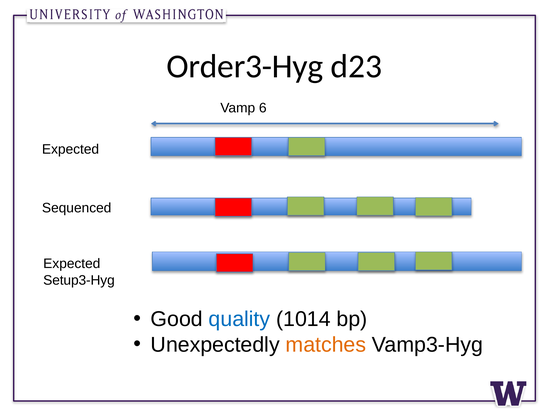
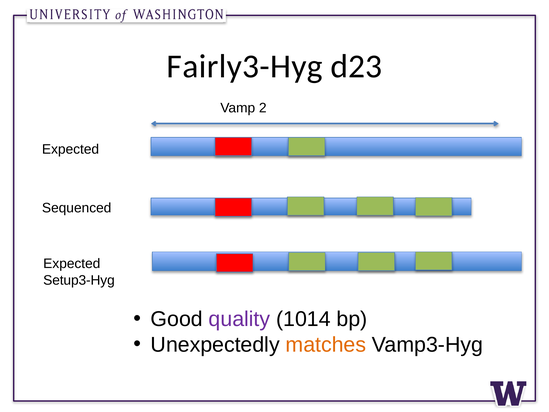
Order3-Hyg: Order3-Hyg -> Fairly3-Hyg (245, 66)
6: 6 -> 2 (263, 108)
quality colour: blue -> purple (239, 319)
